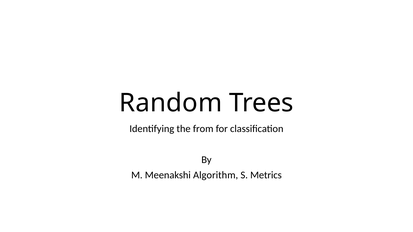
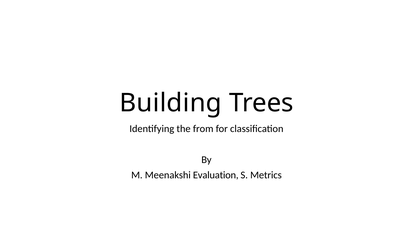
Random: Random -> Building (171, 103)
Algorithm: Algorithm -> Evaluation (216, 175)
